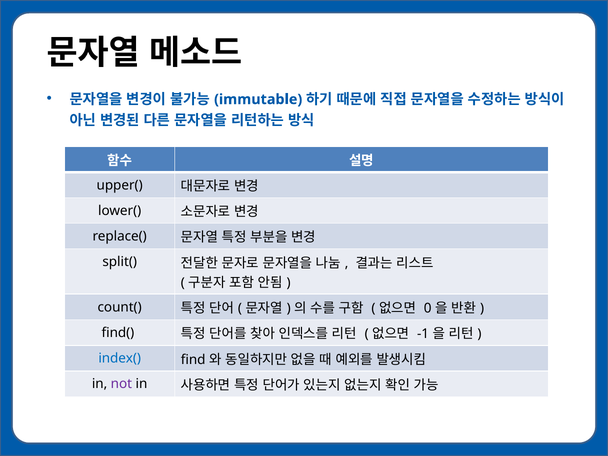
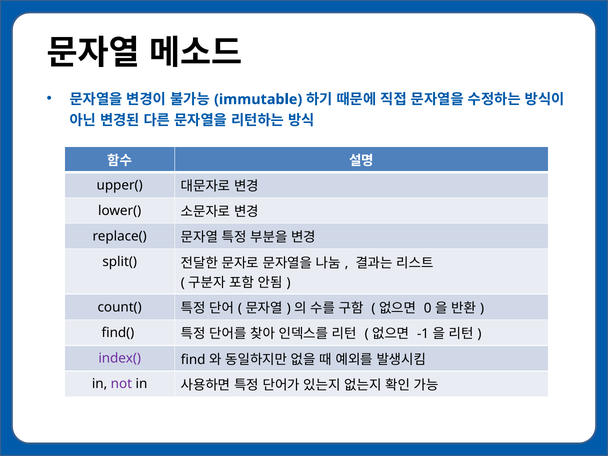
index( colour: blue -> purple (120, 358)
